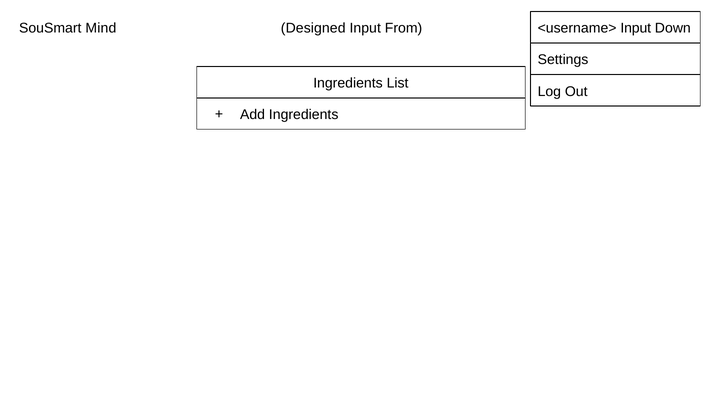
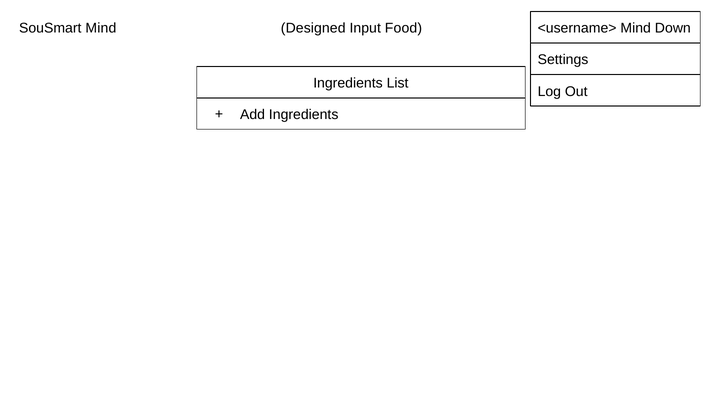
From: From -> Food (403, 28)
<username> Input: Input -> Mind (636, 28)
